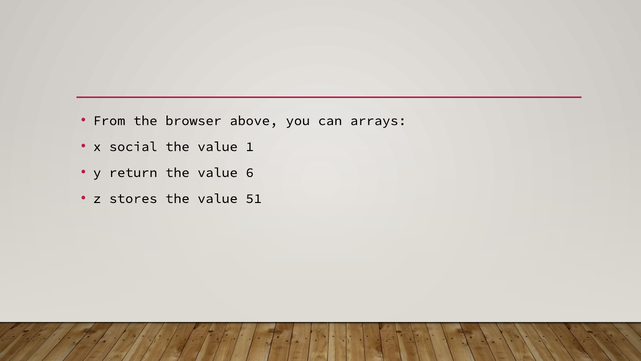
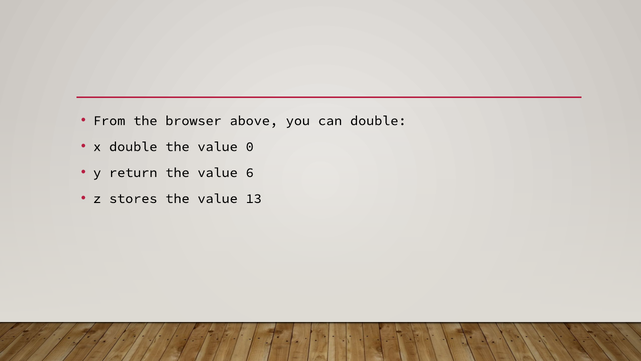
can arrays: arrays -> double (378, 121)
x social: social -> double (133, 146)
1: 1 -> 0 (250, 146)
51: 51 -> 13 (254, 198)
